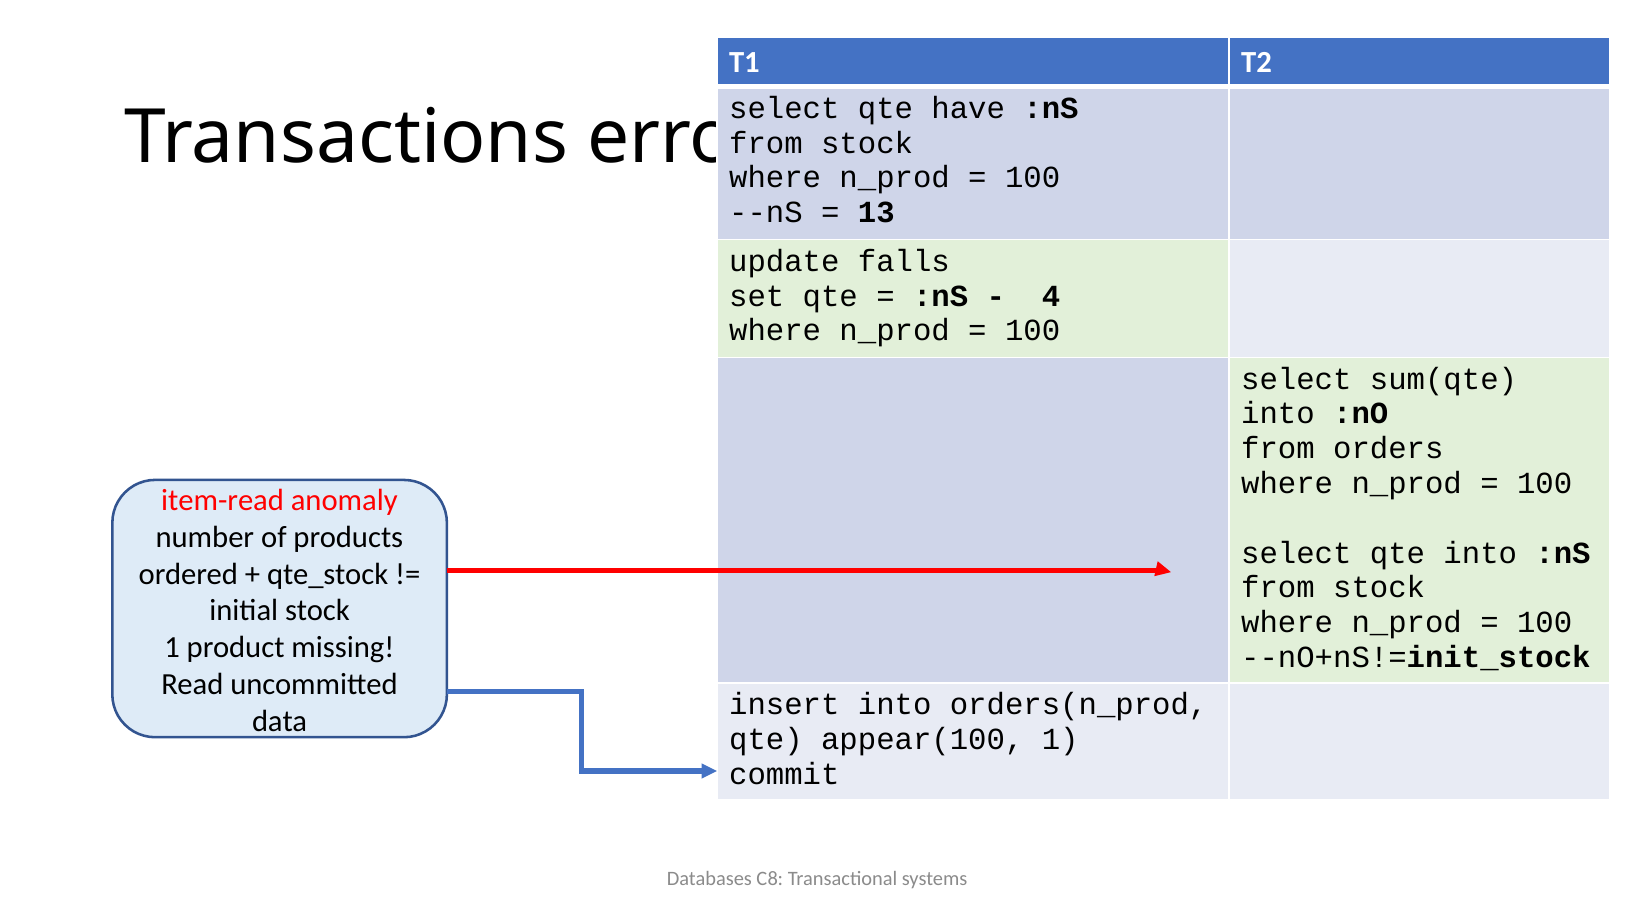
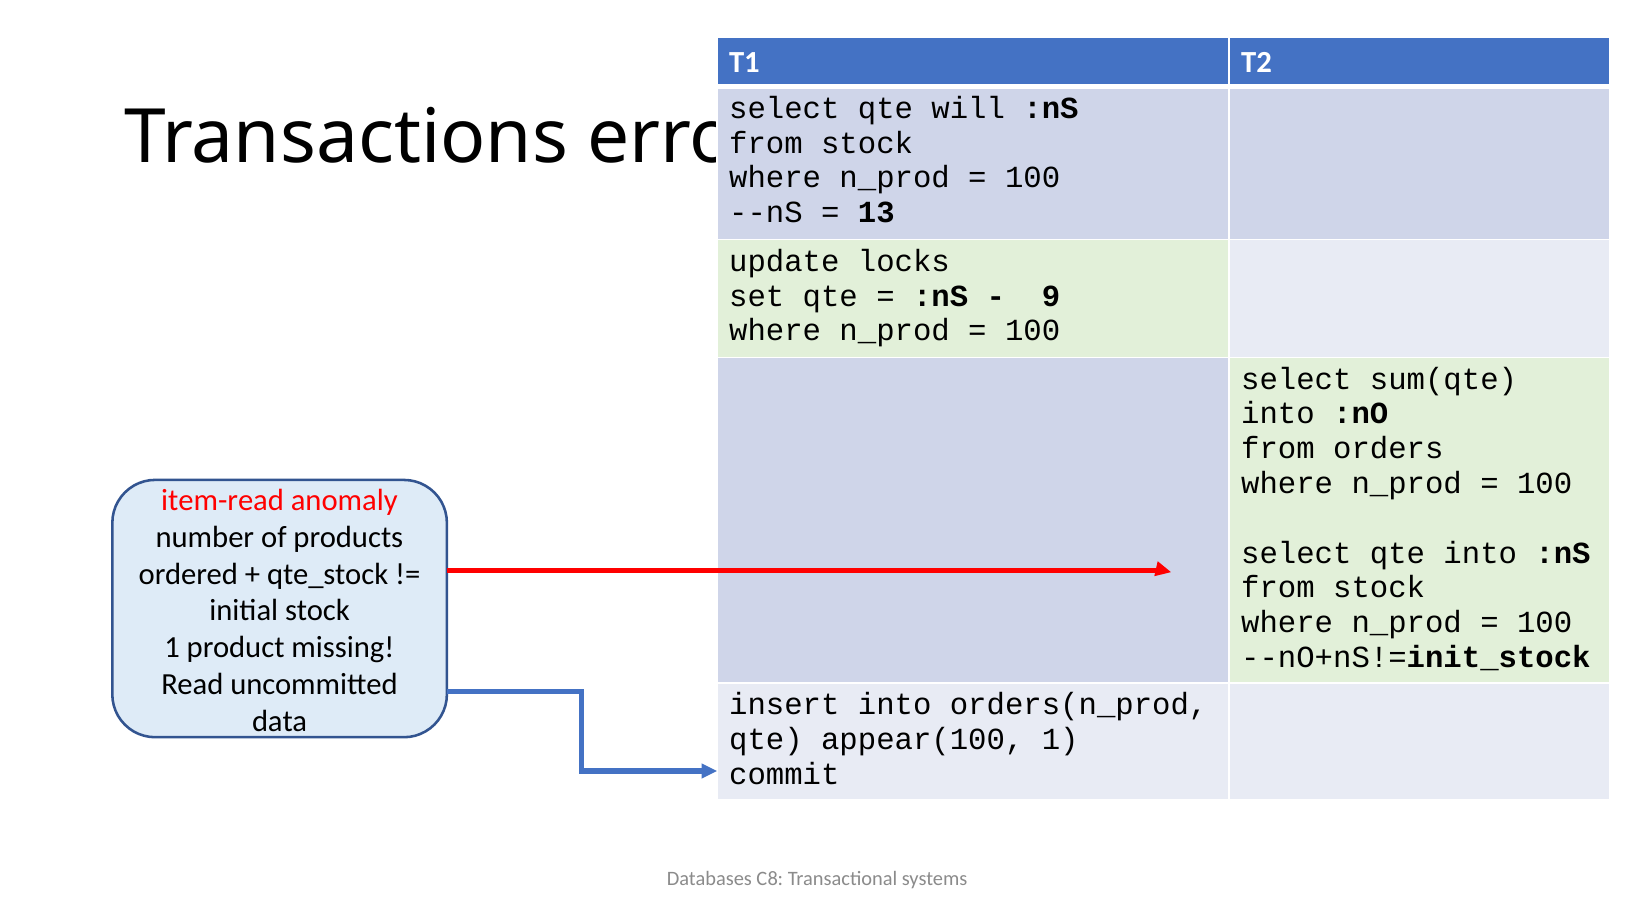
have: have -> will (968, 108)
falls: falls -> locks (904, 261)
4: 4 -> 9 (1051, 296)
